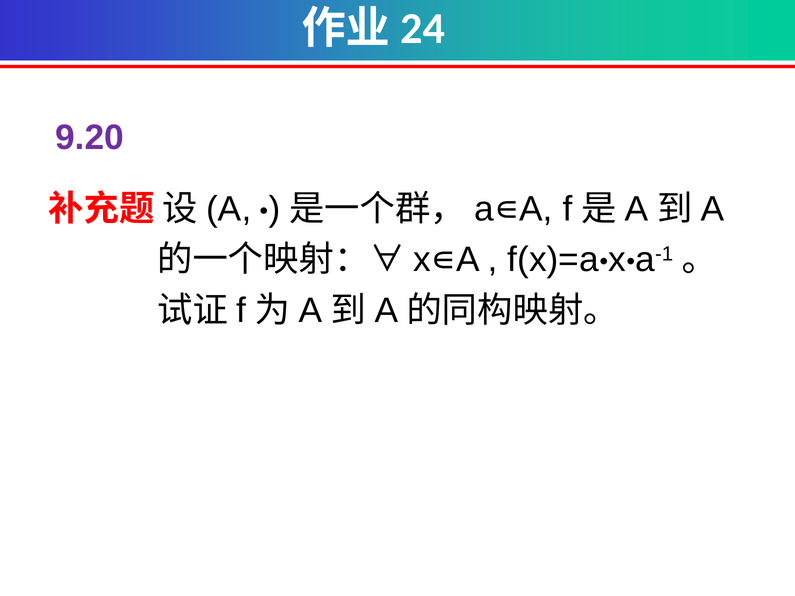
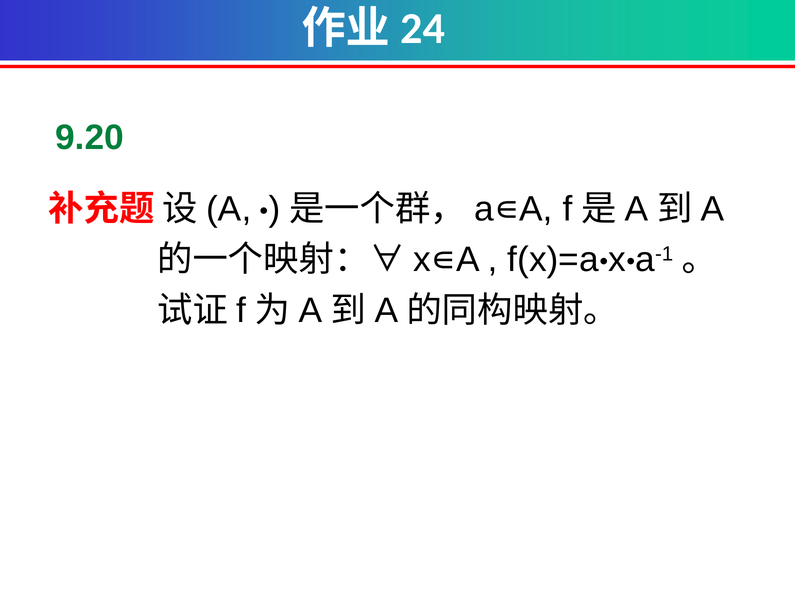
9.20 colour: purple -> green (89, 138)
